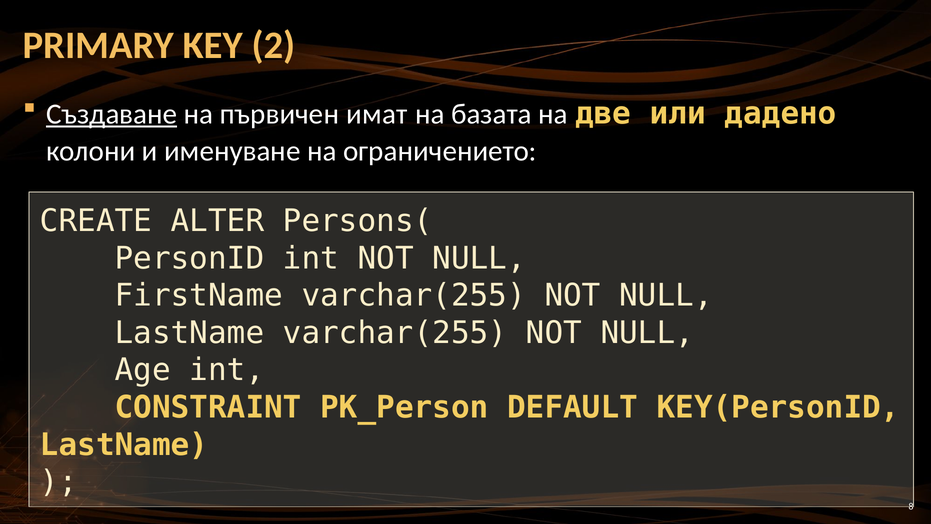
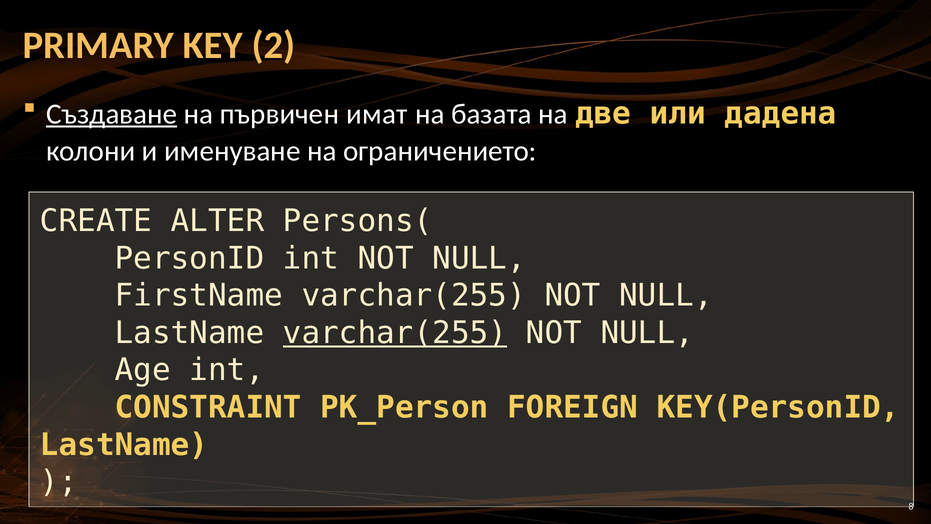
дадено: дадено -> дадена (781, 113)
varchar(255 underline: none -> present (395, 333)
DEFAULT: DEFAULT -> FOREIGN (573, 407)
